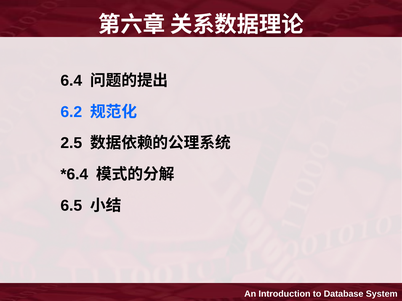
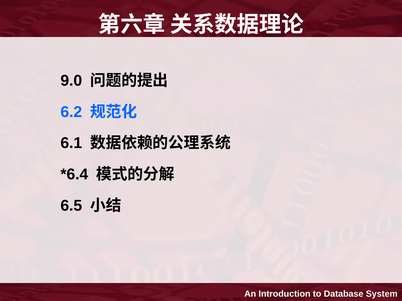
6.4: 6.4 -> 9.0 (71, 81)
2.5: 2.5 -> 6.1 (71, 143)
